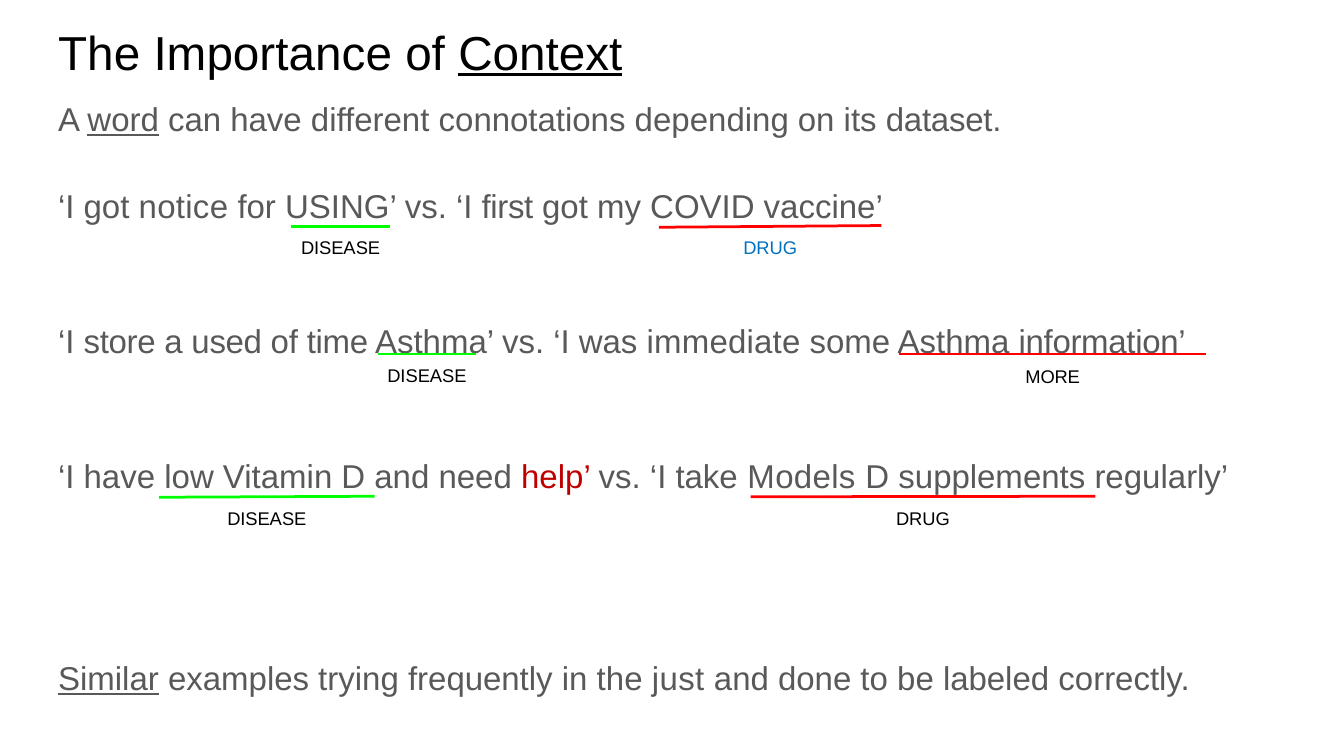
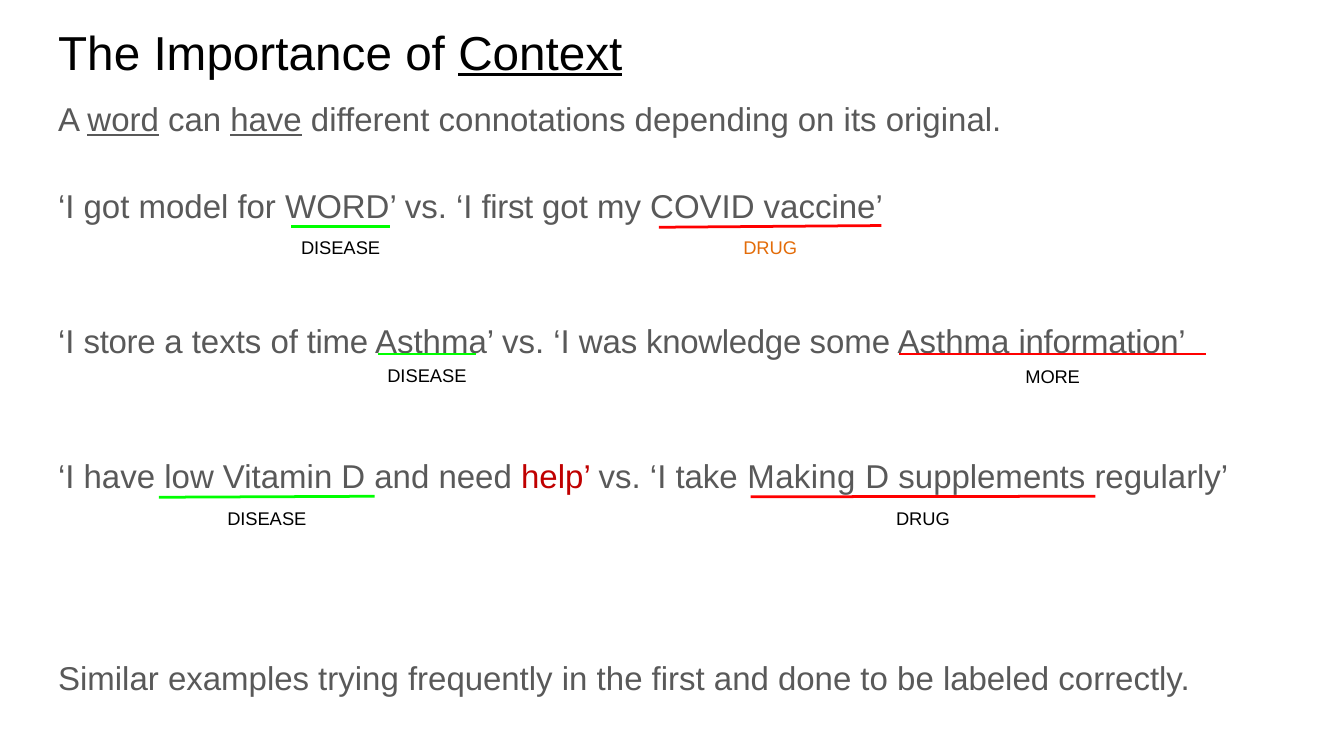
have underline: none -> present (266, 121)
dataset: dataset -> original (944, 121)
notice: notice -> model (184, 208)
for USING: USING -> WORD (341, 208)
DRUG colour: blue -> orange (770, 249)
used: used -> texts (227, 343)
immediate: immediate -> knowledge (724, 343)
Models: Models -> Making (801, 478)
Similar underline: present -> none (109, 680)
the just: just -> first (678, 680)
